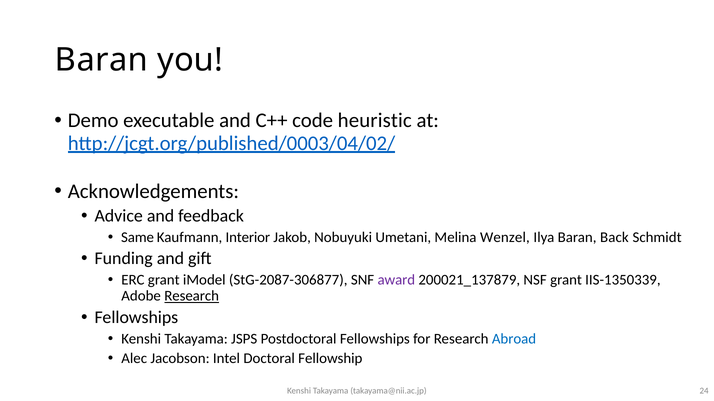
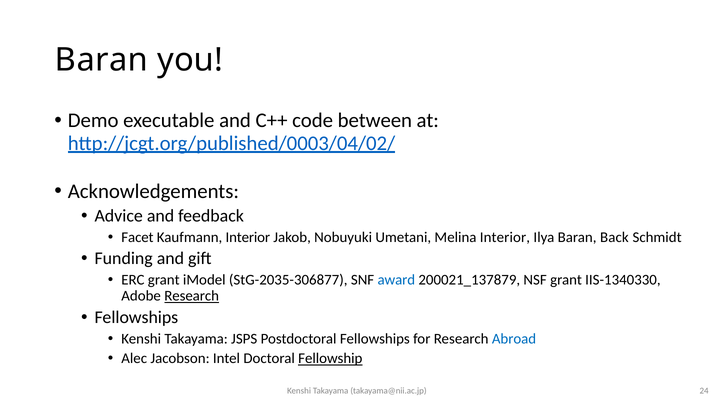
heuristic: heuristic -> between (375, 121)
Same: Same -> Facet (137, 238)
Melina Wenzel: Wenzel -> Interior (505, 238)
StG-2087-306877: StG-2087-306877 -> StG-2035-306877 (288, 280)
award colour: purple -> blue (396, 280)
IIS-1350339: IIS-1350339 -> IIS-1340330 (623, 280)
Fellowship underline: none -> present (330, 359)
